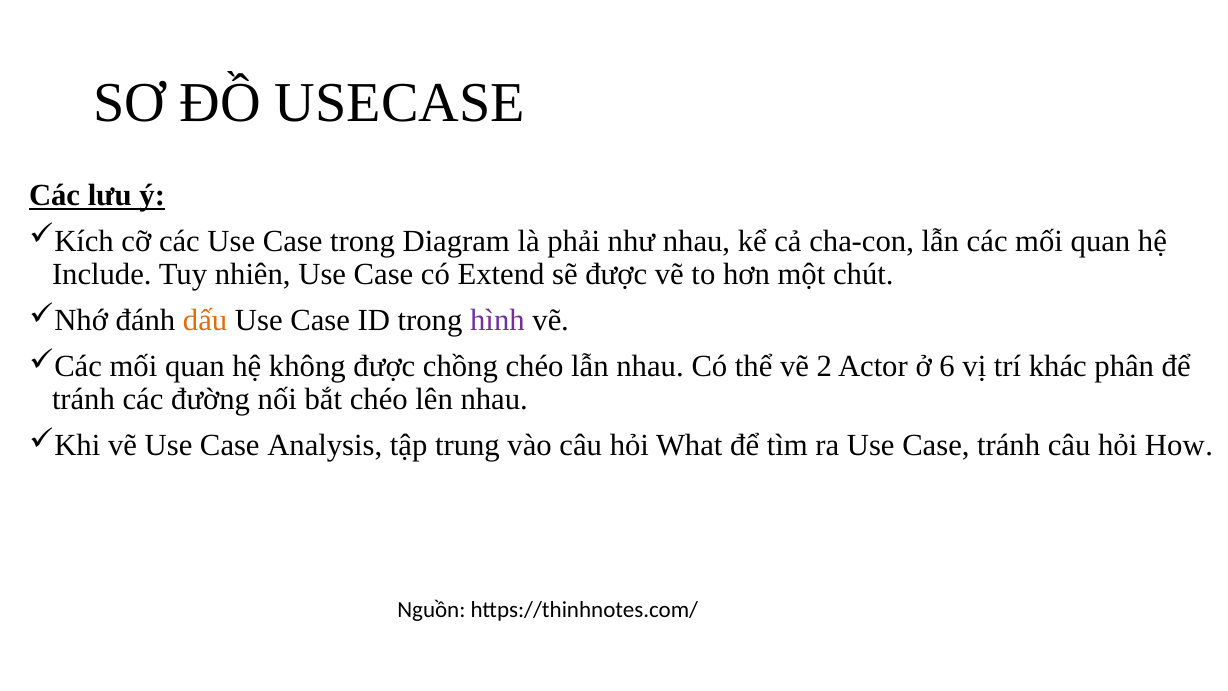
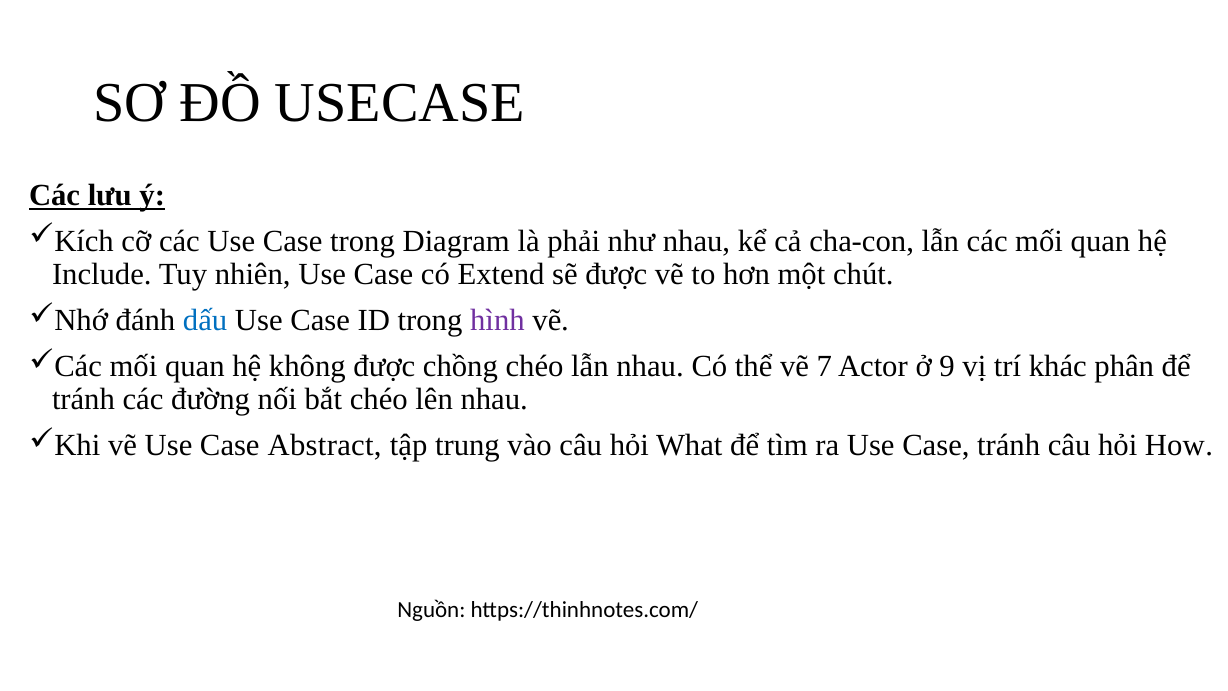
dấu colour: orange -> blue (205, 320)
2: 2 -> 7 (824, 366)
6: 6 -> 9 (947, 366)
Analysis: Analysis -> Abstract (325, 445)
